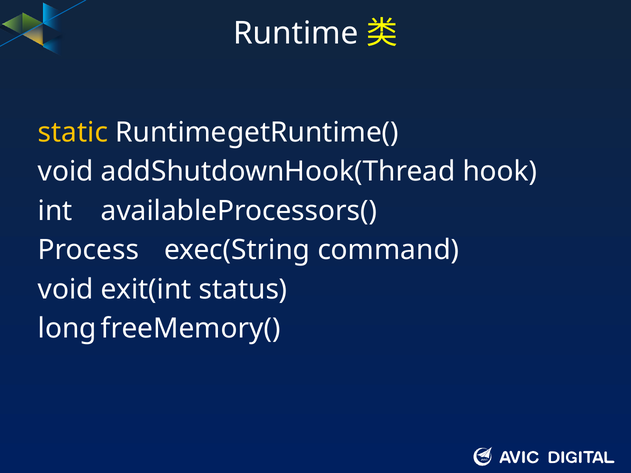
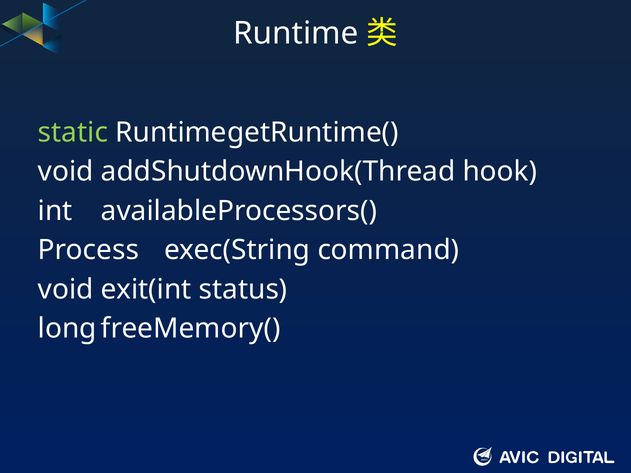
static colour: yellow -> light green (73, 132)
